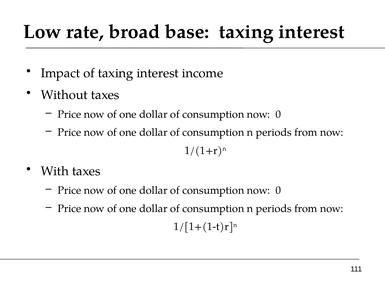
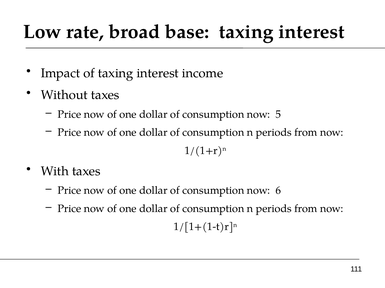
0: 0 -> 5 (278, 115)
0: 0 -> 6 (278, 191)
